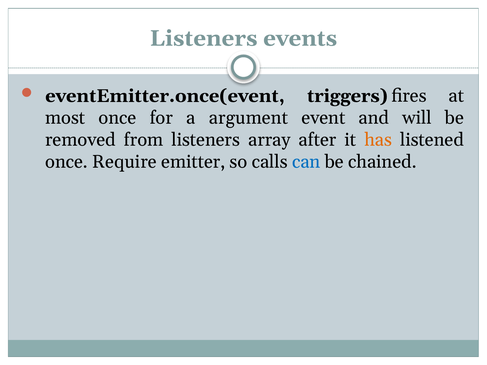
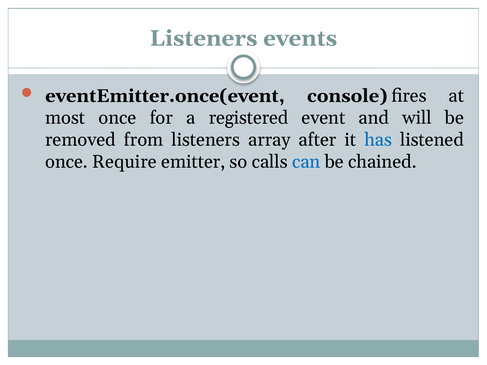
triggers: triggers -> console (347, 96)
argument: argument -> registered (249, 118)
has colour: orange -> blue (378, 140)
